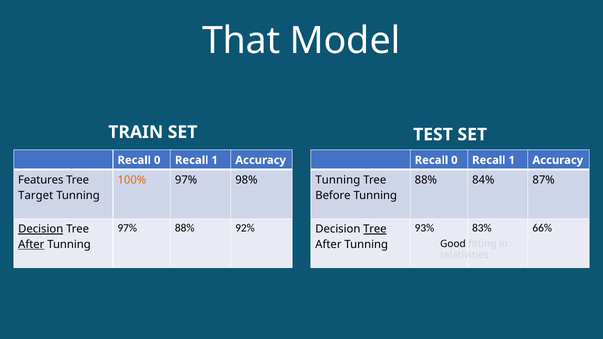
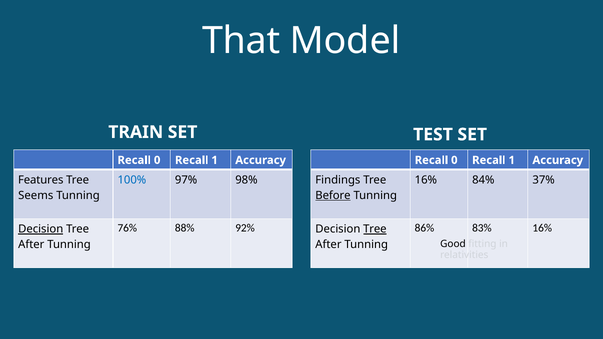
100% colour: orange -> blue (132, 180)
Tunning: Tunning -> Findings (338, 180)
88%: 88% -> 16% (426, 180)
87%: 87% -> 37% (544, 180)
Target: Target -> Seems (36, 196)
Before underline: none -> present (333, 196)
97%: 97% -> 76% (127, 228)
93%: 93% -> 86% (424, 228)
83% 66%: 66% -> 16% (542, 228)
After underline: present -> none (31, 245)
